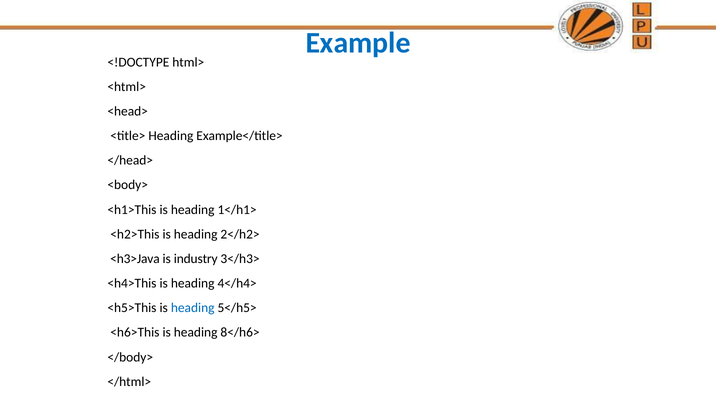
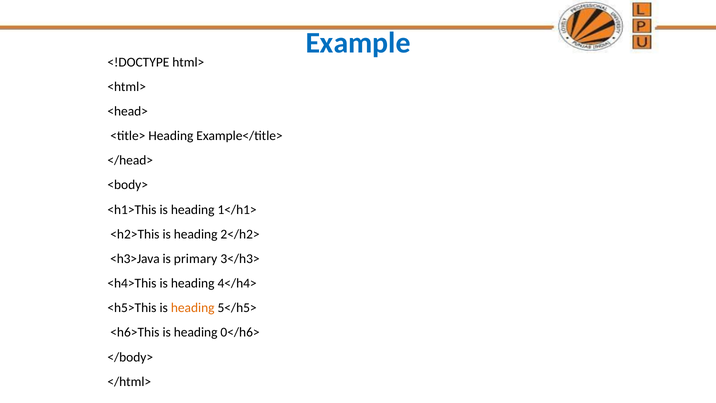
industry: industry -> primary (196, 259)
heading colour: blue -> orange (193, 308)
8</h6>: 8</h6> -> 0</h6> (240, 332)
